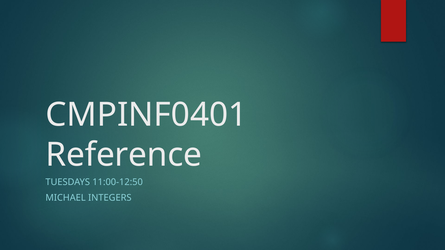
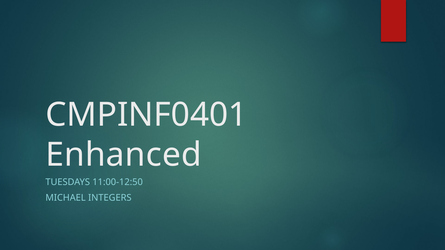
Reference: Reference -> Enhanced (124, 155)
